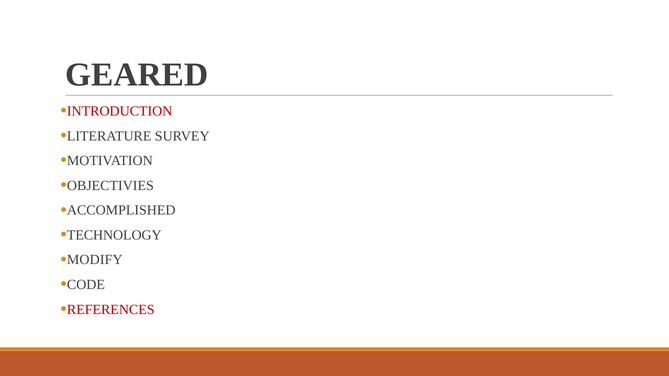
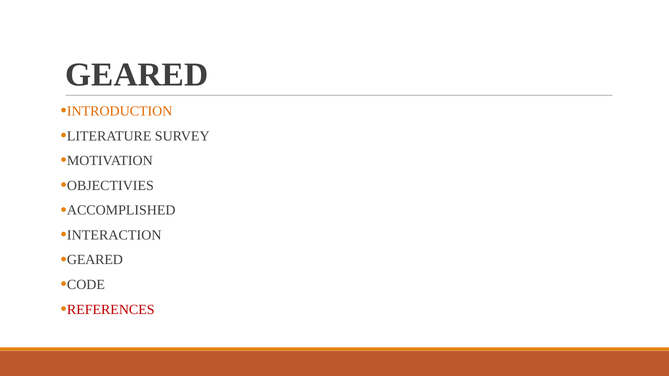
INTRODUCTION colour: red -> orange (120, 111)
TECHNOLOGY: TECHNOLOGY -> INTERACTION (114, 235)
MODIFY: MODIFY -> GEARED (95, 260)
